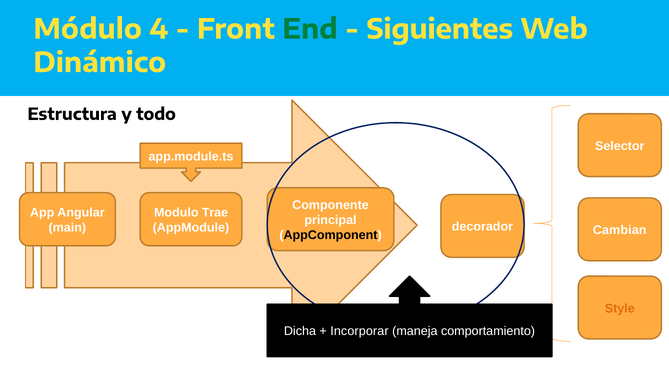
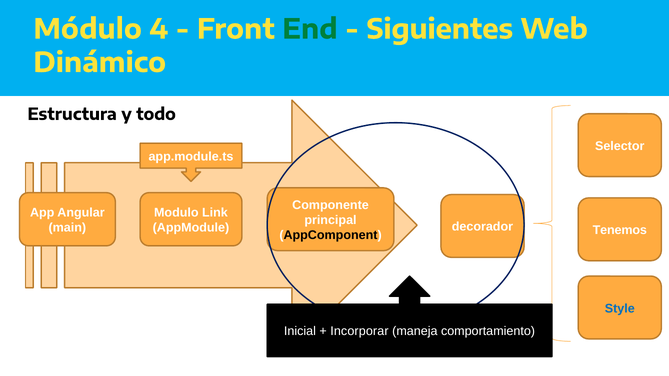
Trae: Trae -> Link (215, 213)
Cambian: Cambian -> Tenemos (620, 230)
Style colour: orange -> blue (620, 309)
Dicha: Dicha -> Inicial (300, 332)
